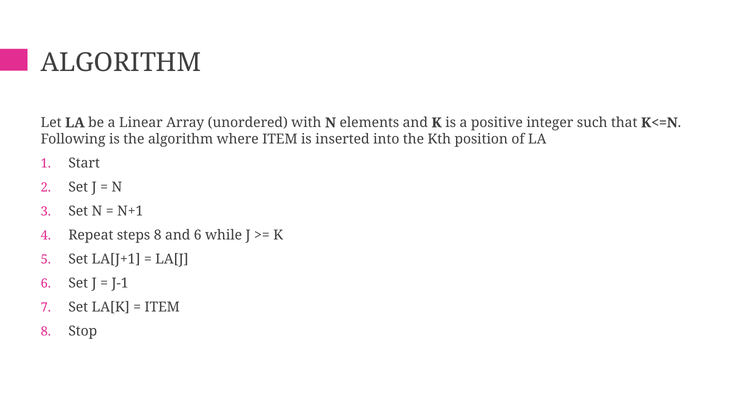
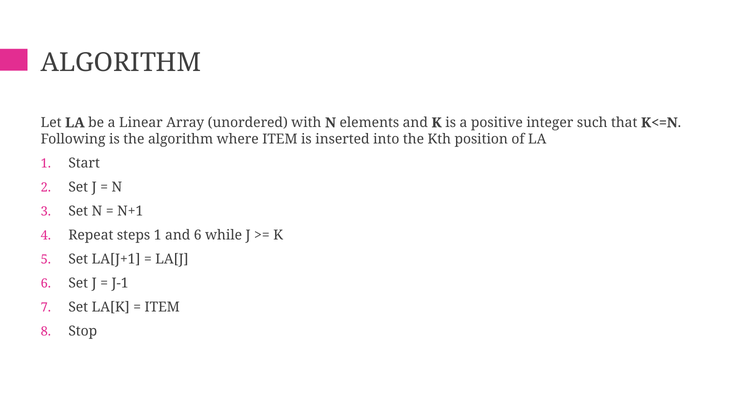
steps 8: 8 -> 1 (158, 235)
